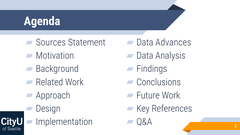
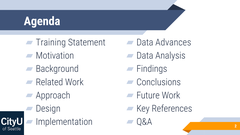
Sources: Sources -> Training (51, 43)
